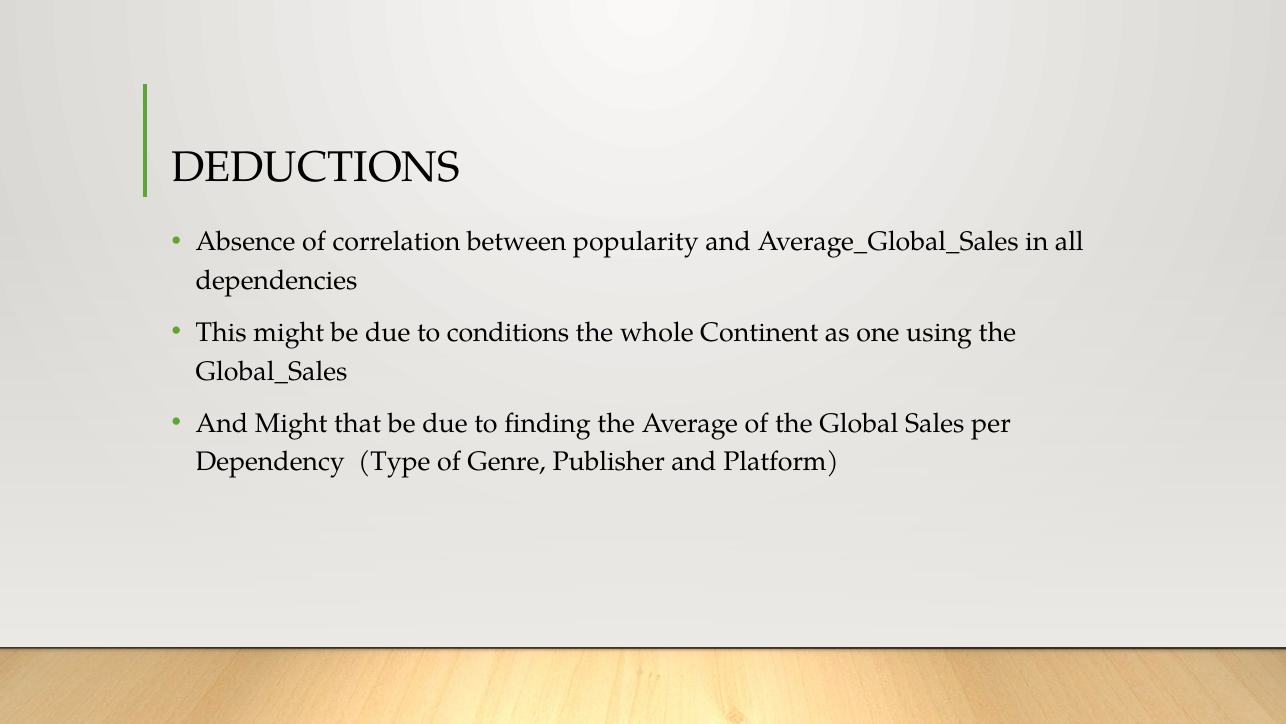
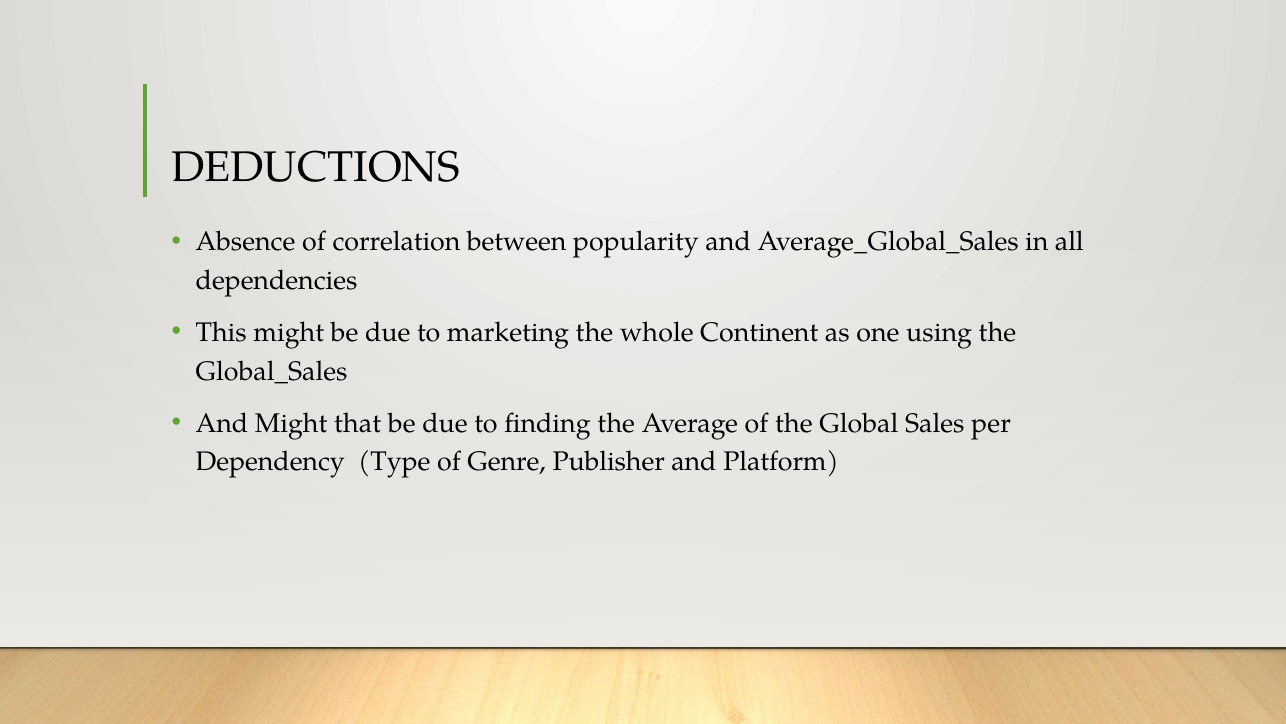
conditions: conditions -> marketing (508, 332)
